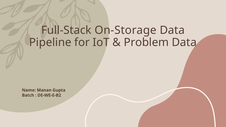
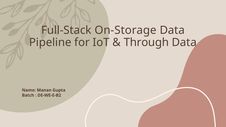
Problem: Problem -> Through (146, 42)
